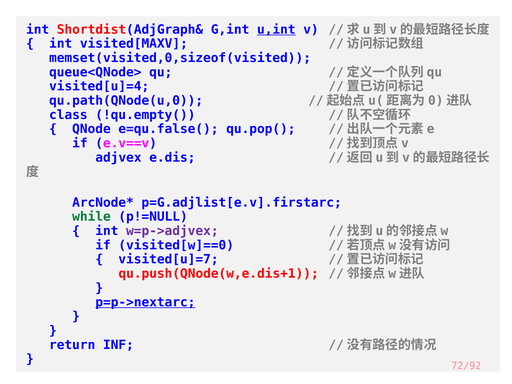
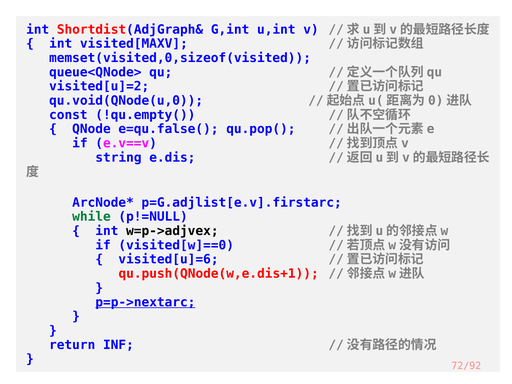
u,int underline: present -> none (276, 29)
visited[u]=4: visited[u]=4 -> visited[u]=2 (99, 86)
qu.path(QNode(u,0: qu.path(QNode(u,0 -> qu.void(QNode(u,0 (126, 101)
class: class -> const (68, 115)
adjvex: adjvex -> string (118, 158)
w=p->adjvex colour: purple -> black (172, 231)
visited[u]=7: visited[u]=7 -> visited[u]=6 (168, 259)
